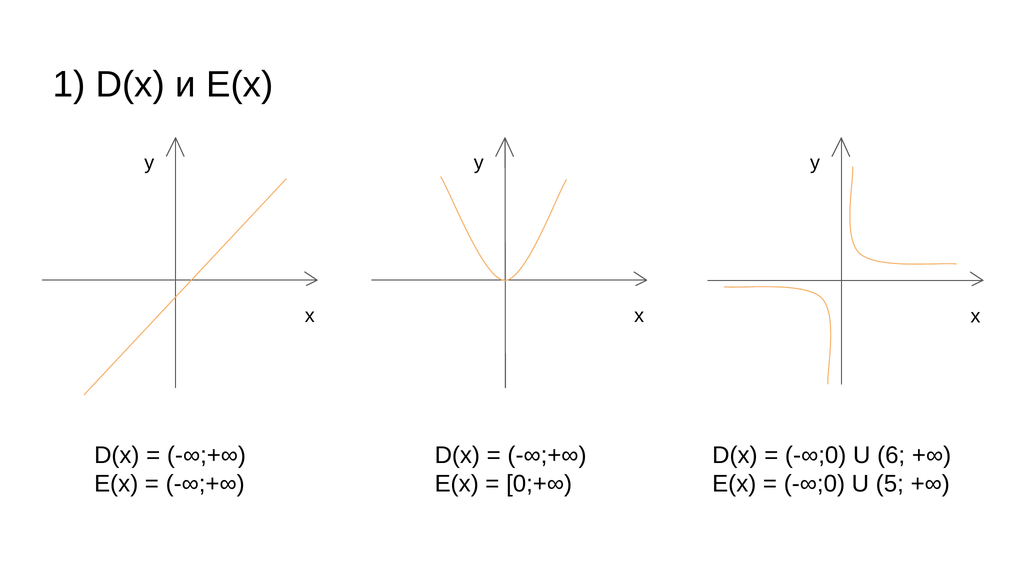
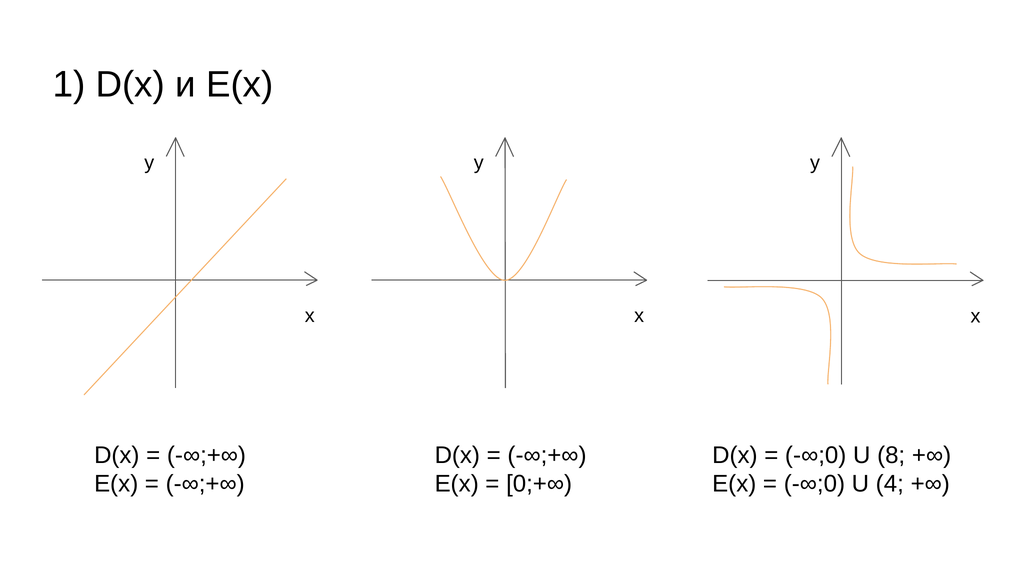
6: 6 -> 8 (891, 455)
5: 5 -> 4 (890, 484)
